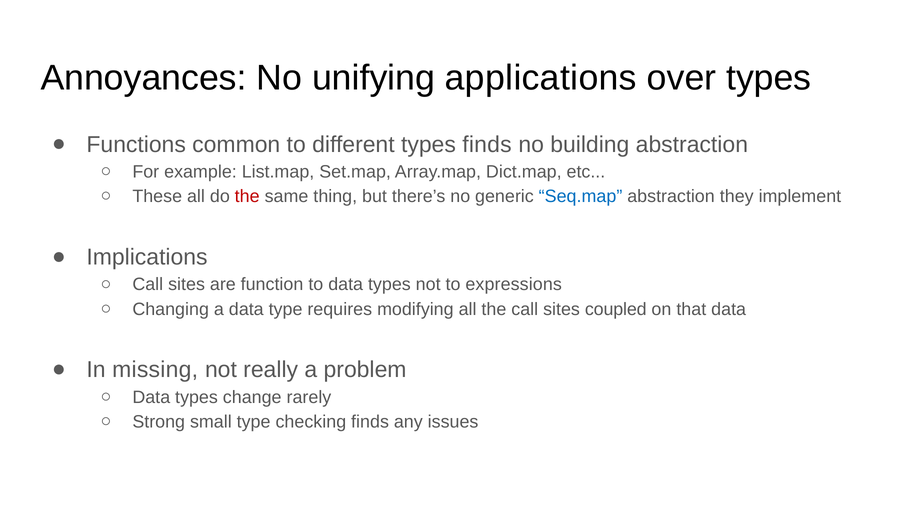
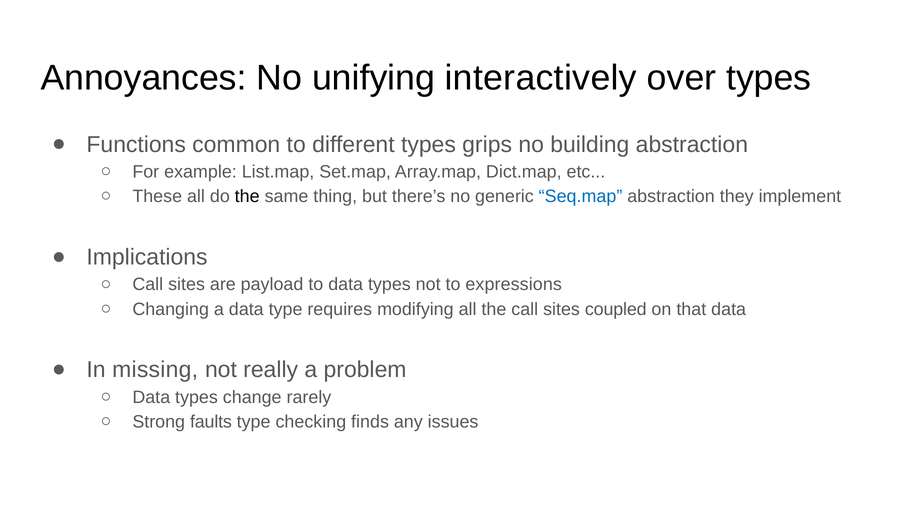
applications: applications -> interactively (541, 78)
types finds: finds -> grips (487, 145)
the colour: red -> black (247, 196)
function: function -> payload (272, 285)
small: small -> faults (211, 422)
